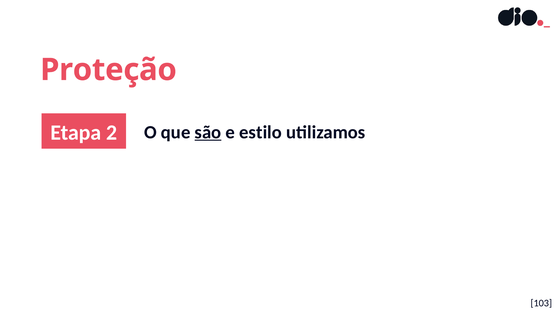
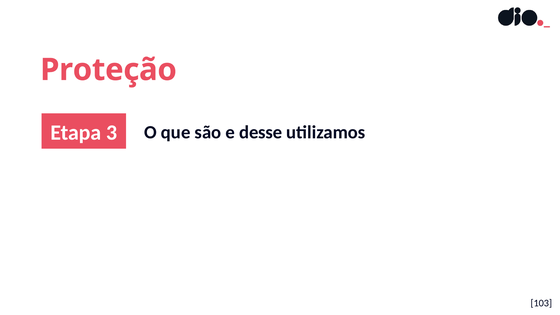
2: 2 -> 3 (112, 133)
são underline: present -> none (208, 132)
estilo: estilo -> desse (261, 132)
